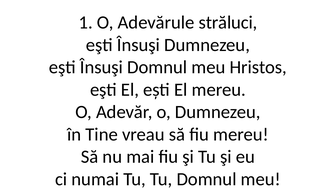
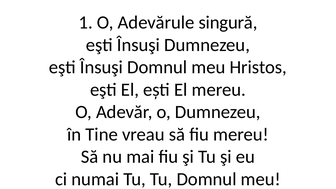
străluci: străluci -> singură (228, 22)
